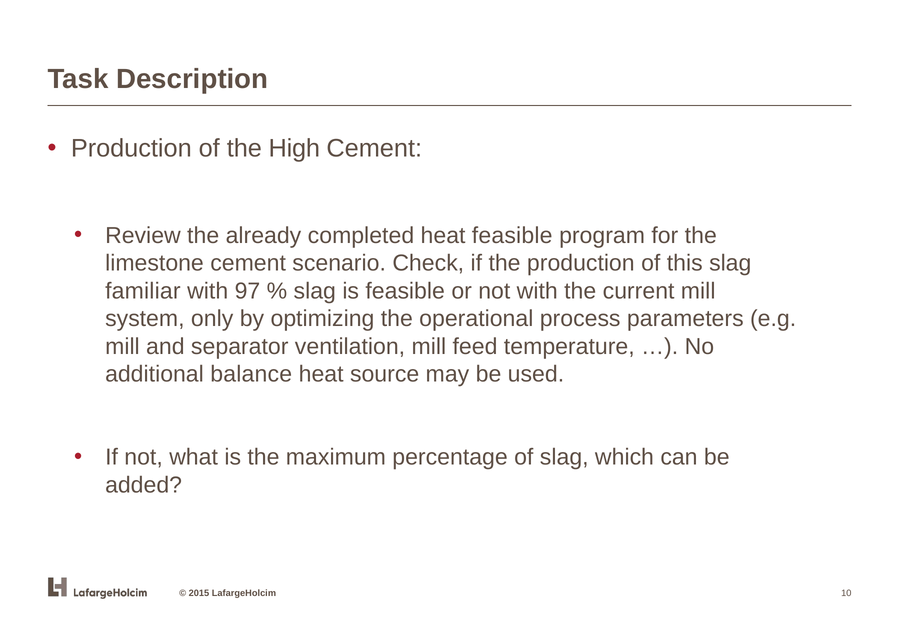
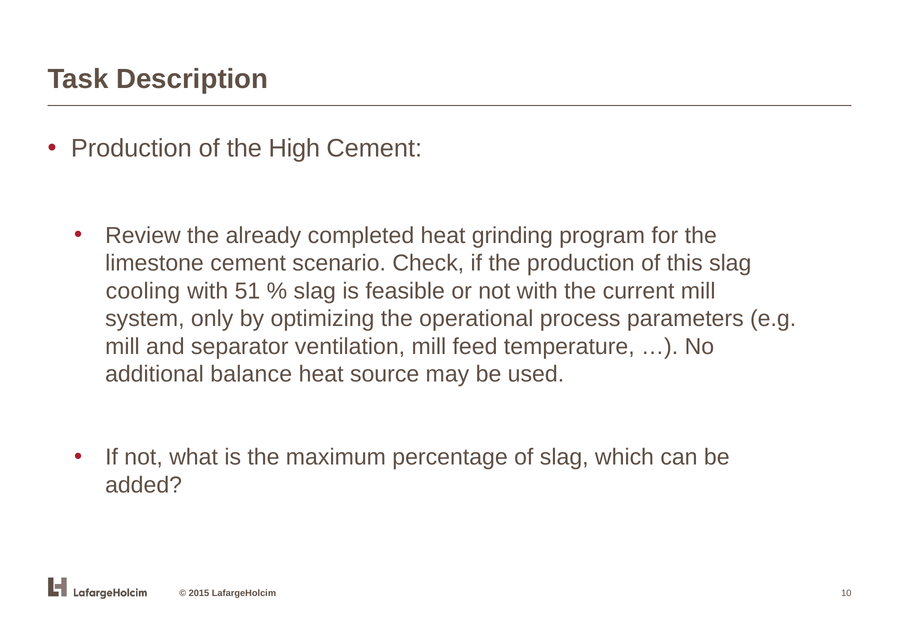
heat feasible: feasible -> grinding (512, 235)
familiar: familiar -> cooling (143, 291)
97: 97 -> 51 (247, 291)
